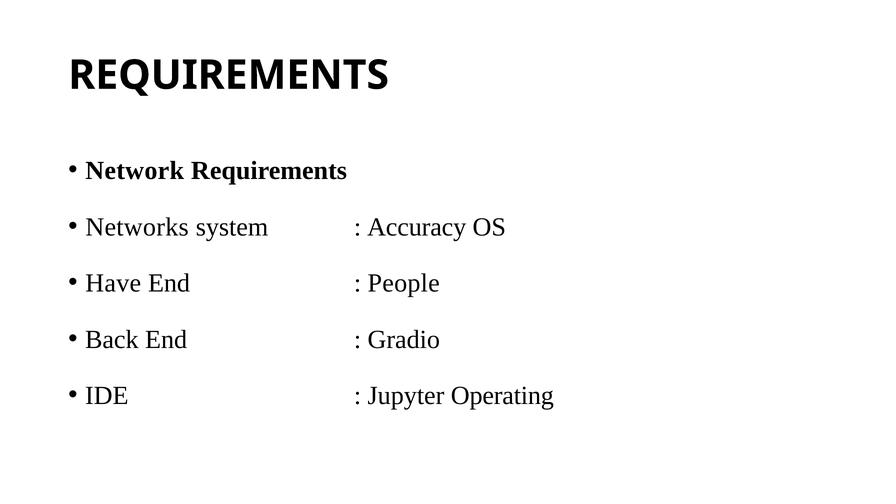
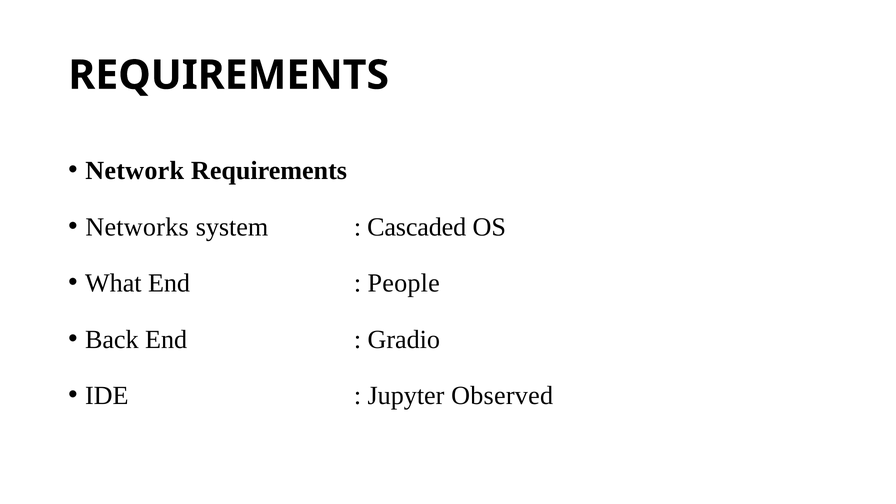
Accuracy: Accuracy -> Cascaded (417, 227)
Have: Have -> What (113, 283)
Operating: Operating -> Observed (502, 396)
